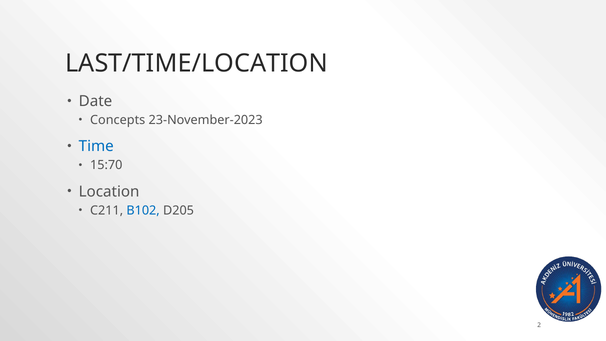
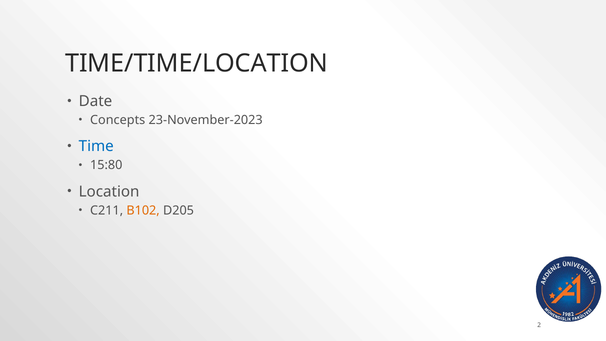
LAST/TIME/LOCATION: LAST/TIME/LOCATION -> TIME/TIME/LOCATION (197, 63)
15:70: 15:70 -> 15:80 (106, 165)
B102 colour: blue -> orange (143, 210)
